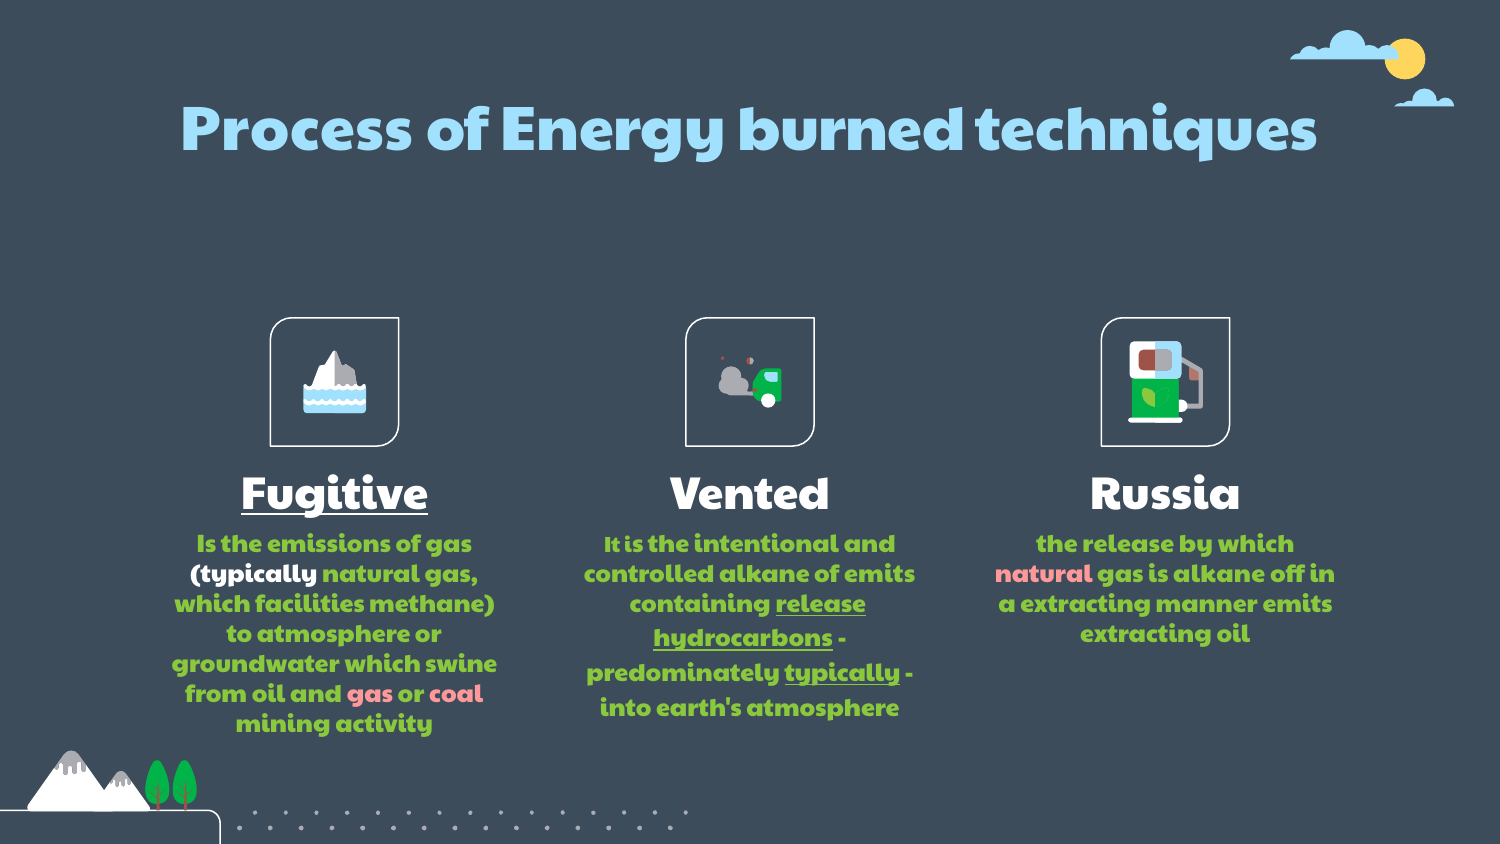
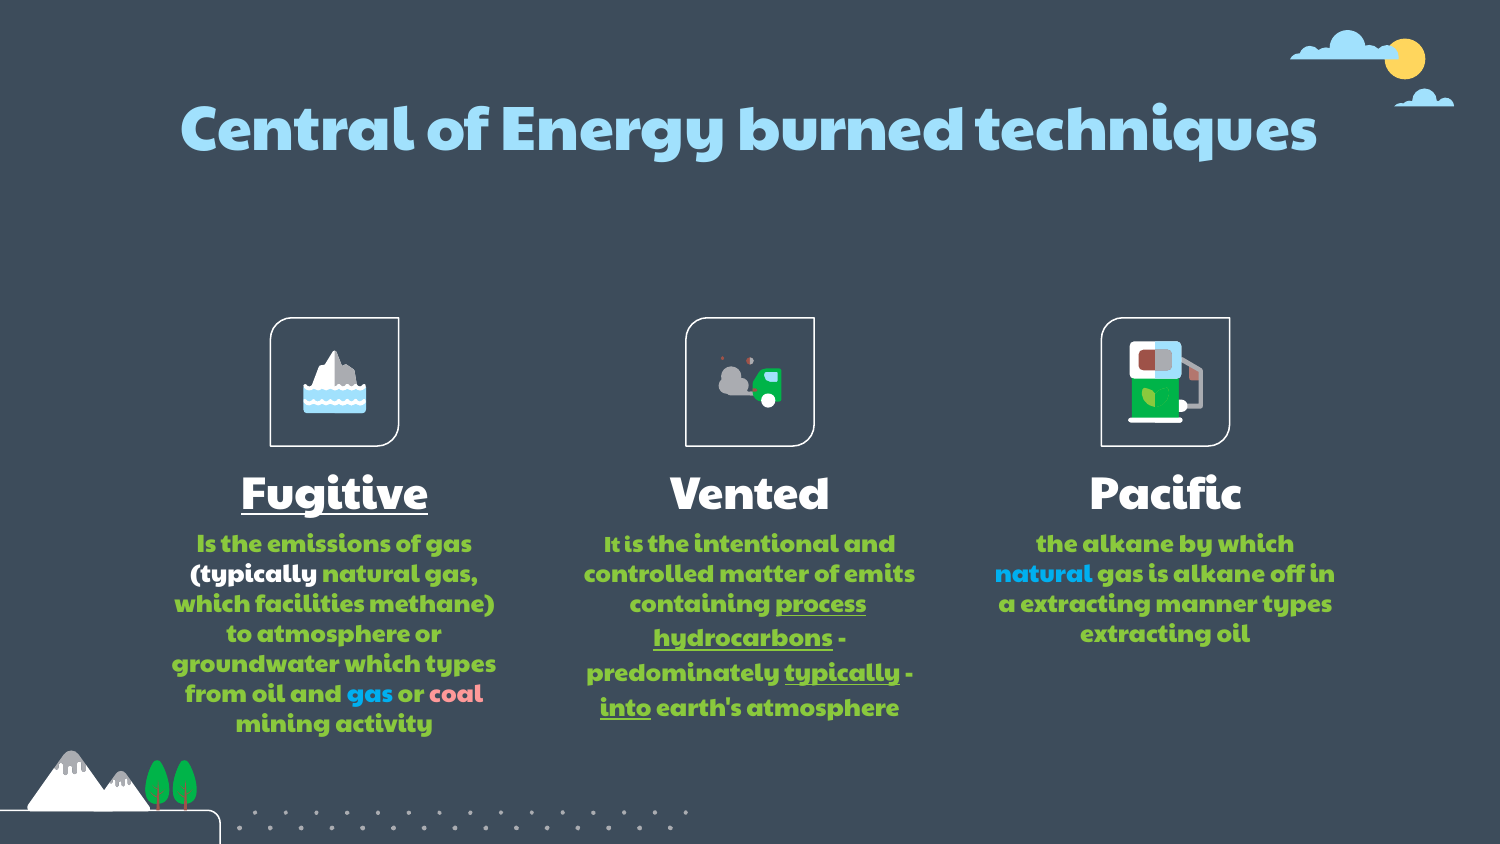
Process: Process -> Central (298, 130)
Russia: Russia -> Pacific (1166, 494)
the release: release -> alkane (1128, 544)
controlled alkane: alkane -> matter (764, 574)
natural colour: pink -> light blue (1044, 574)
containing release: release -> process (821, 604)
manner emits: emits -> types (1297, 604)
which swine: swine -> types (461, 664)
gas colour: pink -> light blue (370, 694)
into underline: none -> present (626, 708)
